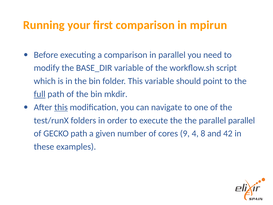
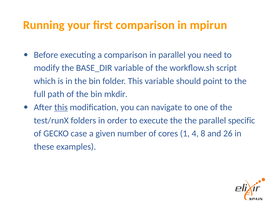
full underline: present -> none (40, 94)
parallel parallel: parallel -> specific (242, 120)
GECKO path: path -> case (79, 133)
9: 9 -> 1 (185, 133)
42: 42 -> 26 (228, 133)
